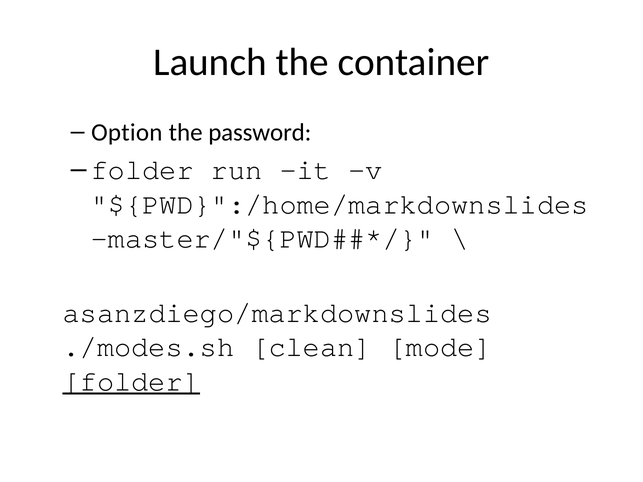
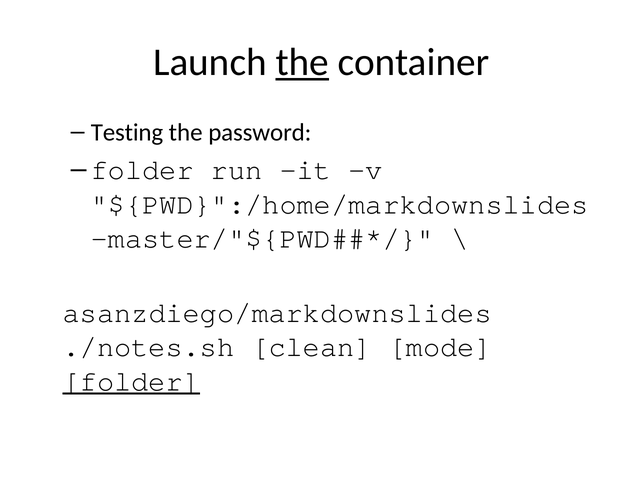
the underline: none -> present (302, 62)
Option: Option -> Testing (127, 132)
./modes.sh: ./modes.sh -> ./notes.sh (148, 347)
